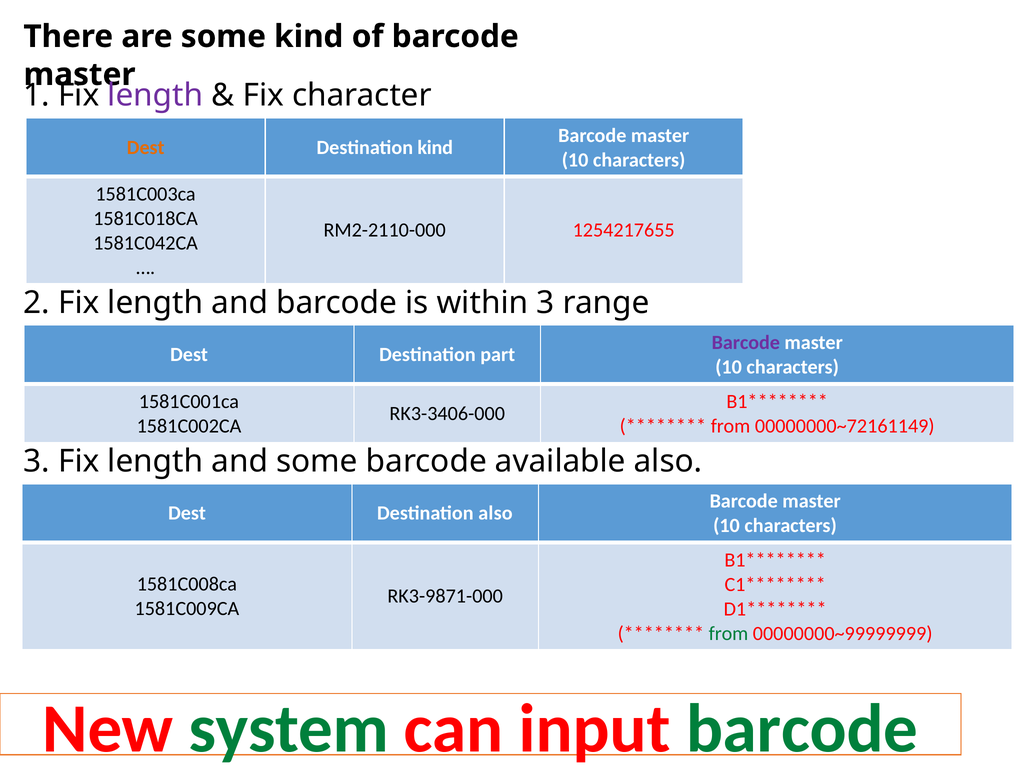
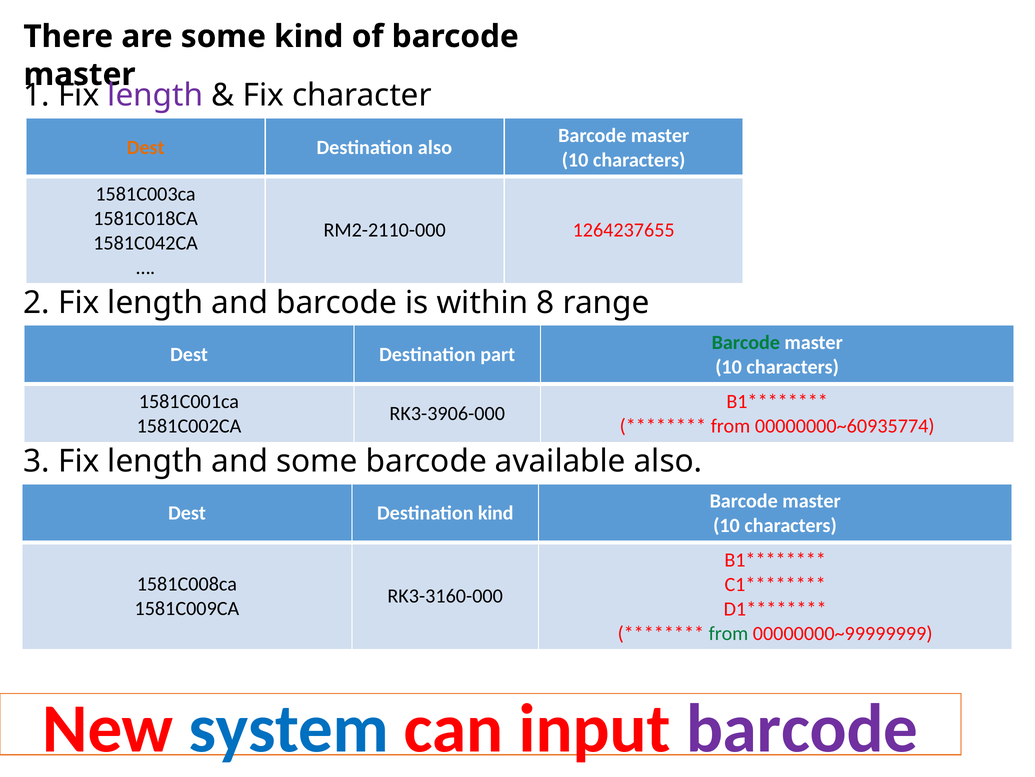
Destination kind: kind -> also (435, 147)
1254217655: 1254217655 -> 1264237655 (624, 230)
within 3: 3 -> 8 (545, 302)
Barcode colour: purple -> green (746, 342)
RK3-3406-000: RK3-3406-000 -> RK3-3906-000 (447, 413)
00000000~72161149: 00000000~72161149 -> 00000000~60935774 (845, 426)
Destination also: also -> kind (496, 513)
RK3-9871-000: RK3-9871-000 -> RK3-3160-000 (445, 596)
system colour: green -> blue (289, 728)
barcode colour: green -> purple (802, 728)
